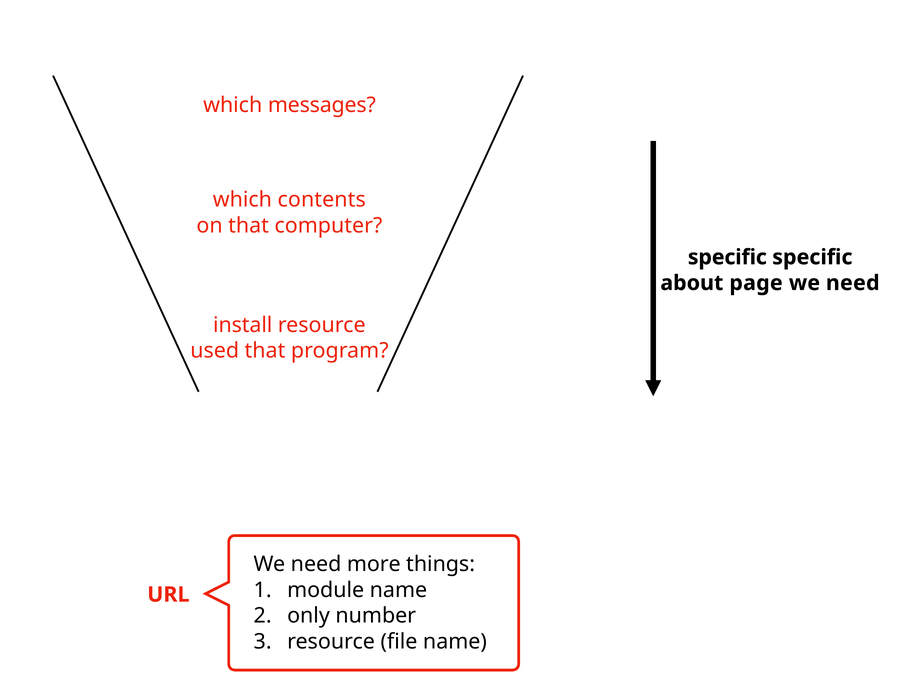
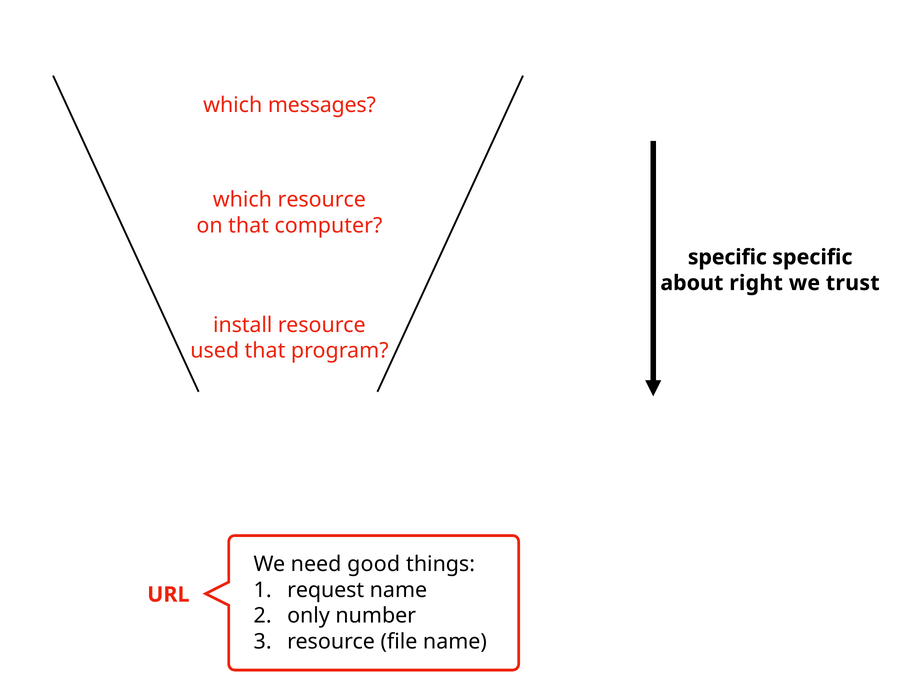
which contents: contents -> resource (322, 200)
page: page -> right (756, 283)
need: need -> trust (853, 283)
more: more -> good (374, 564)
module: module -> request (326, 589)
